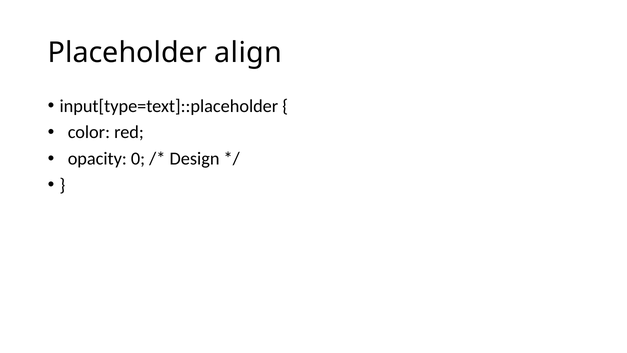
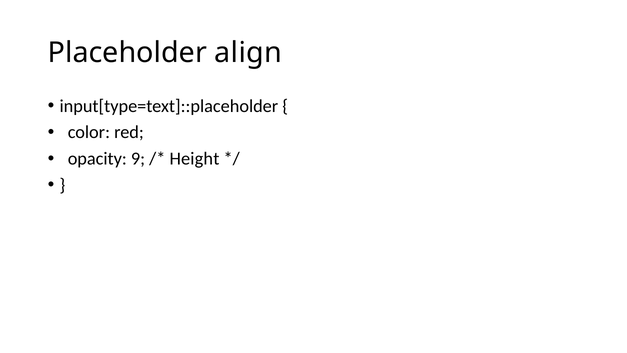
0: 0 -> 9 (138, 159)
Design: Design -> Height (194, 159)
